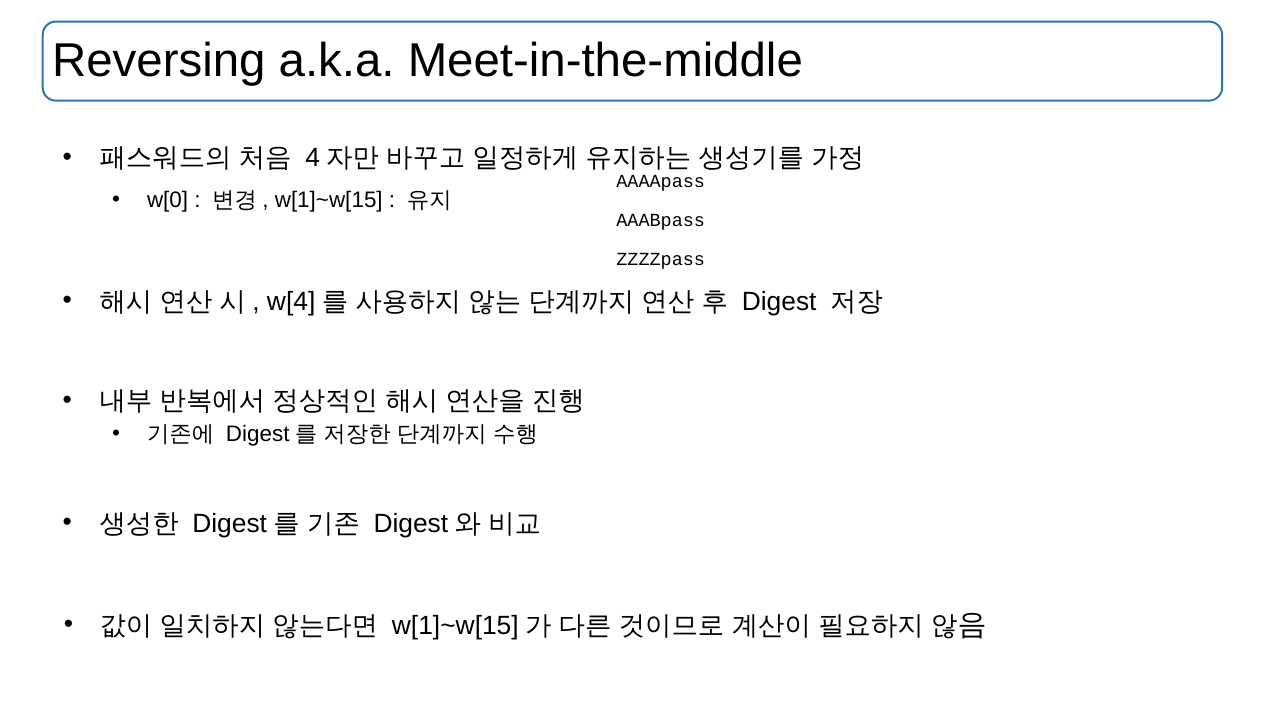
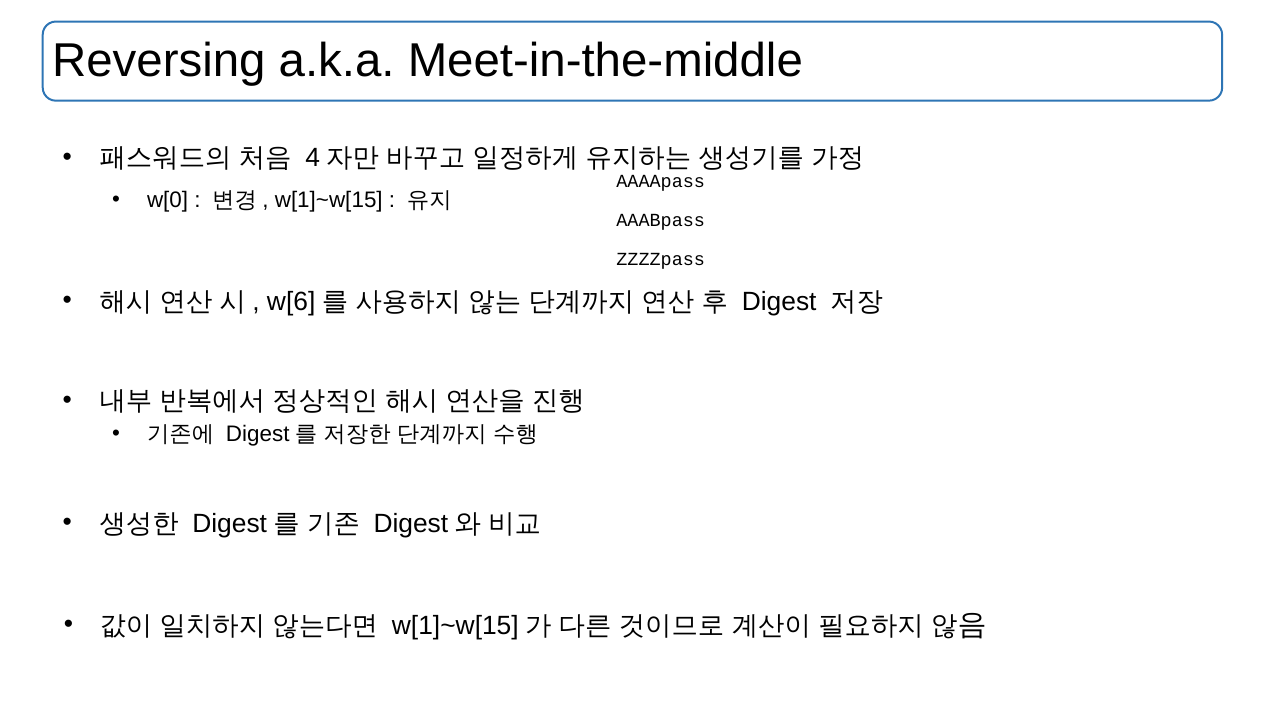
w[4: w[4 -> w[6 (291, 301)
